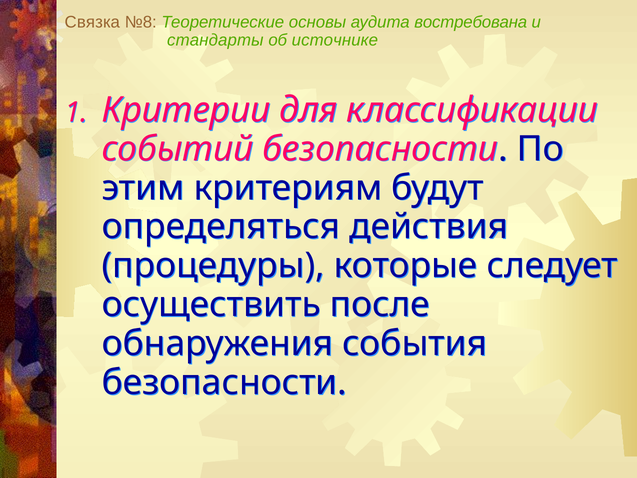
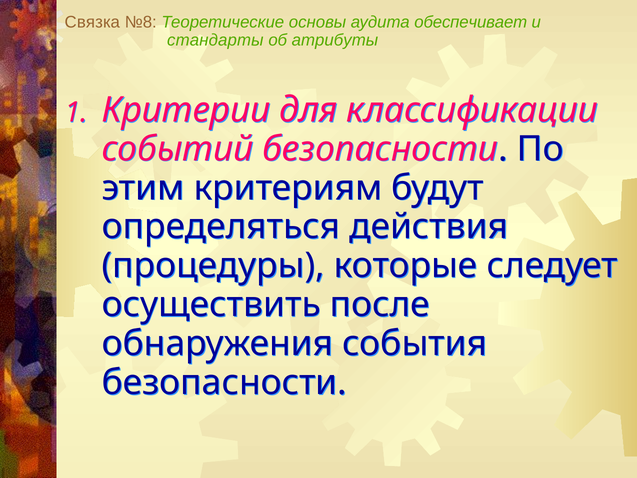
востребована: востребована -> обеспечивает (471, 22)
источнике: источнике -> атрибуты (335, 40)
